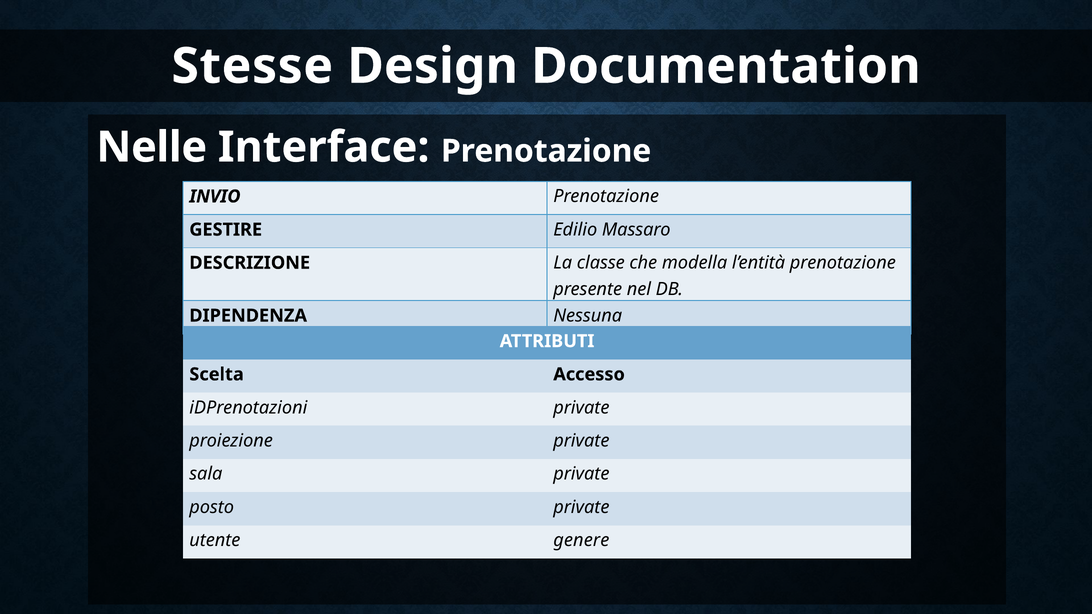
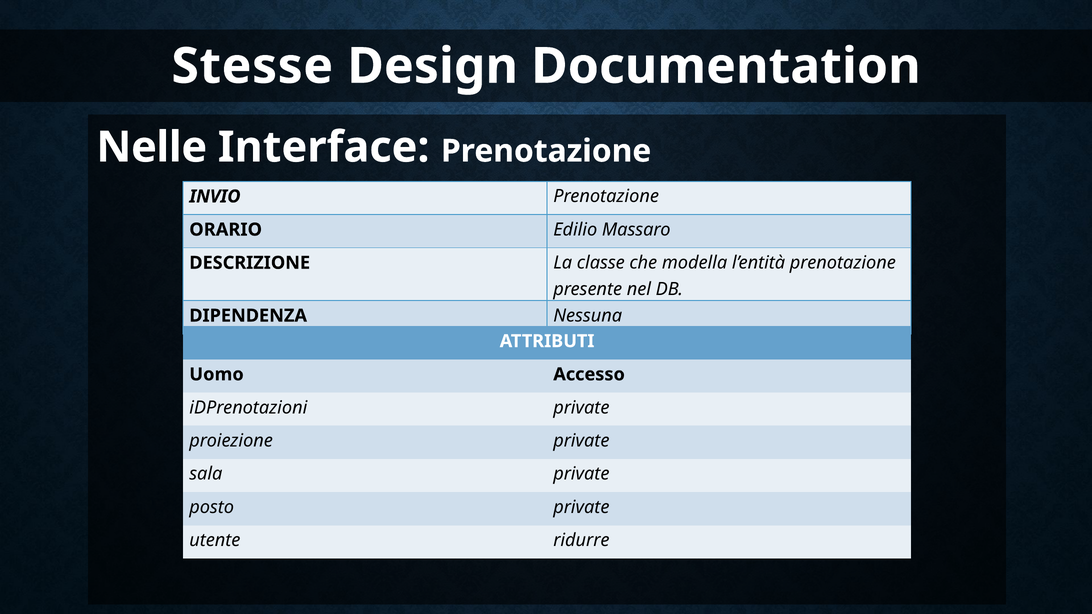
GESTIRE: GESTIRE -> ORARIO (226, 230)
Scelta: Scelta -> Uomo (217, 375)
genere: genere -> ridurre (581, 541)
